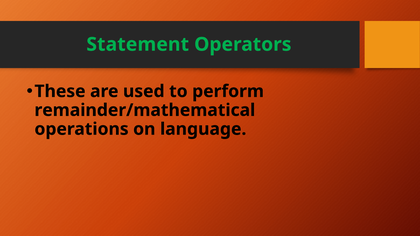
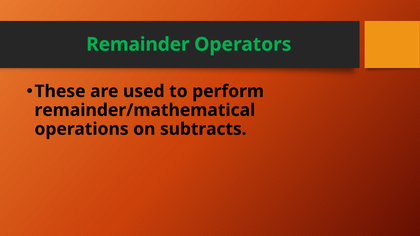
Statement: Statement -> Remainder (138, 44)
language: language -> subtracts (203, 129)
